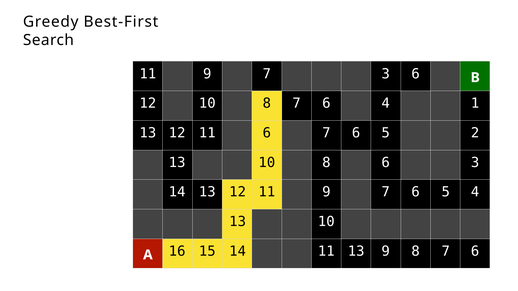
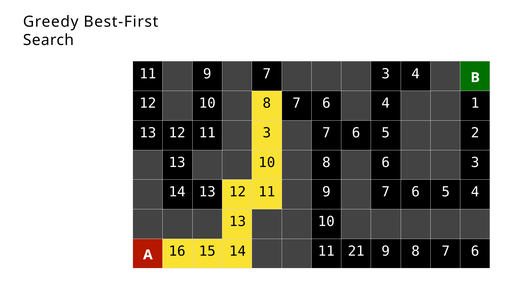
3 6: 6 -> 4 (416, 74)
11 6: 6 -> 3 (267, 133)
11 13: 13 -> 21 (356, 252)
